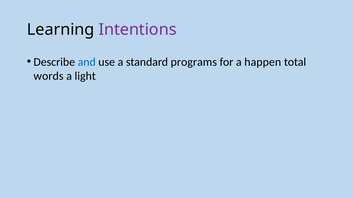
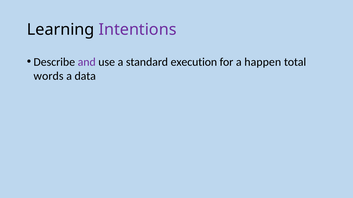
and colour: blue -> purple (87, 62)
programs: programs -> execution (194, 62)
light: light -> data (85, 76)
